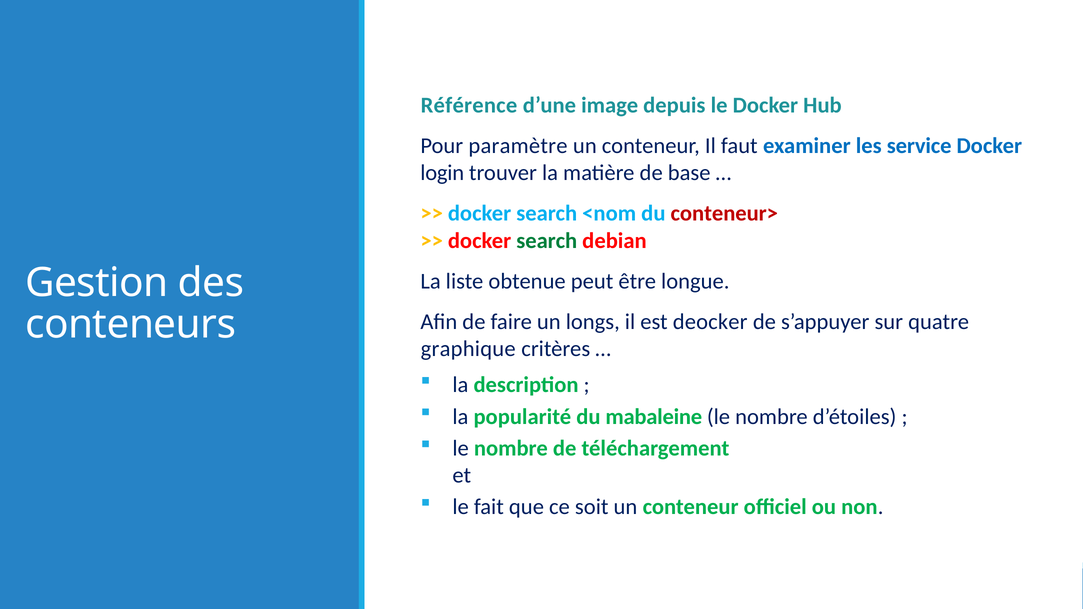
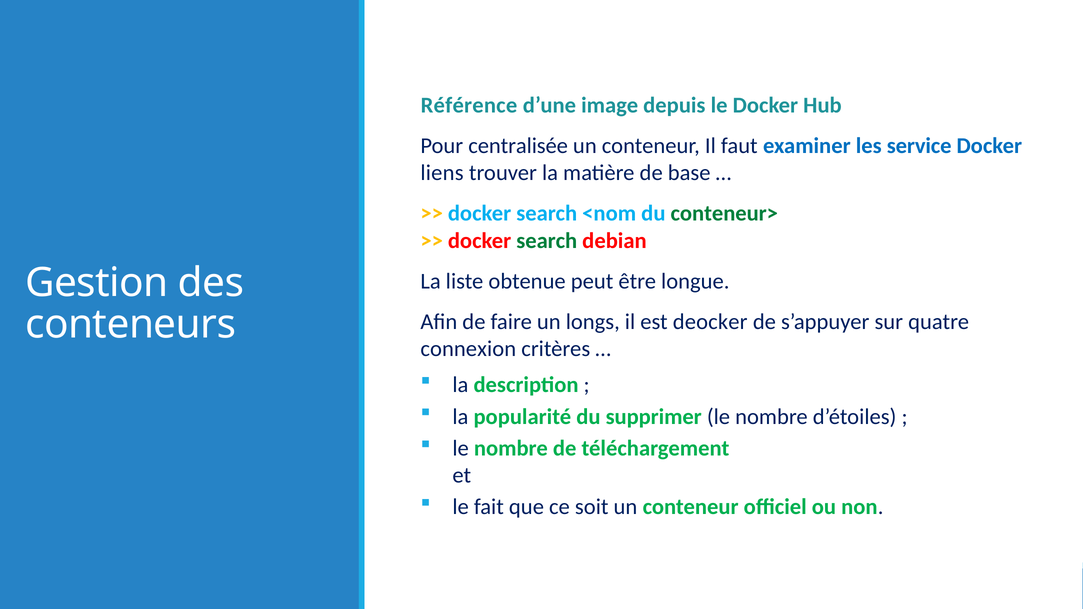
paramètre: paramètre -> centralisée (518, 146)
login: login -> liens (442, 173)
conteneur> colour: red -> green (724, 214)
graphique: graphique -> connexion (468, 349)
mabaleine: mabaleine -> supprimer (654, 417)
